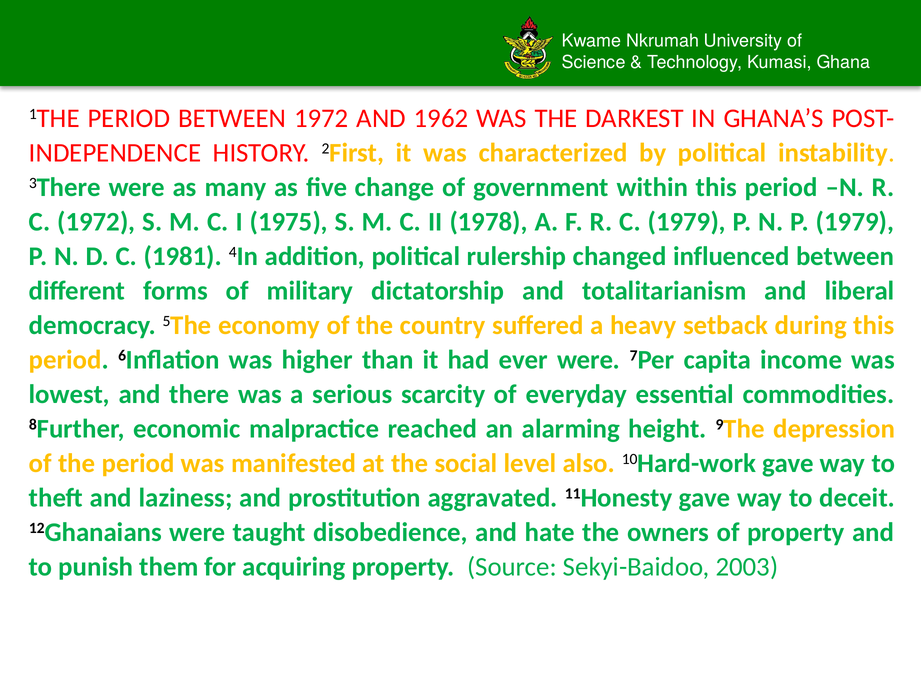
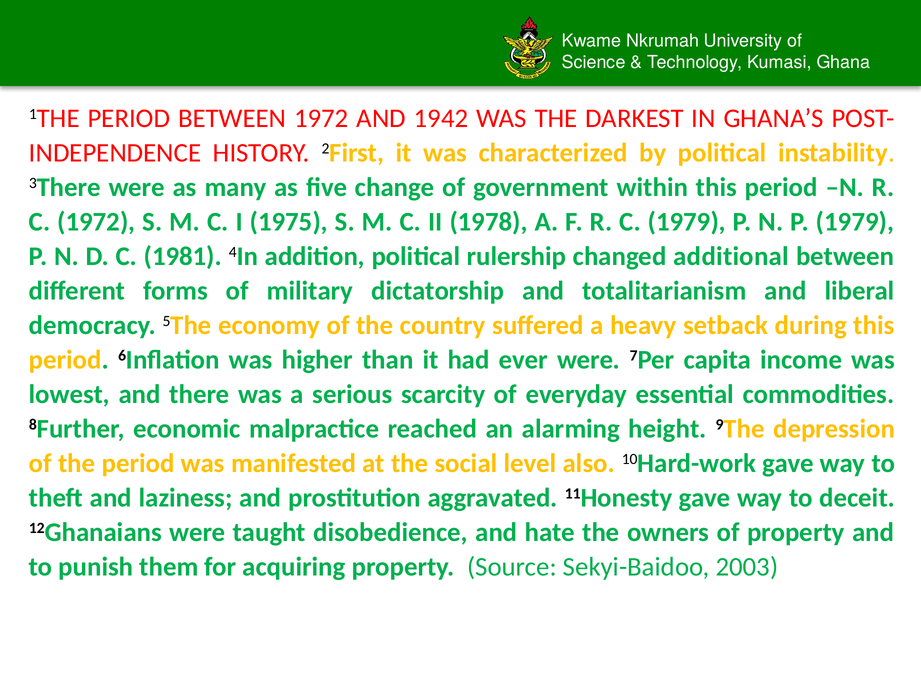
1962: 1962 -> 1942 (441, 118)
influenced: influenced -> additional (731, 256)
